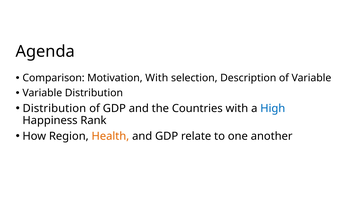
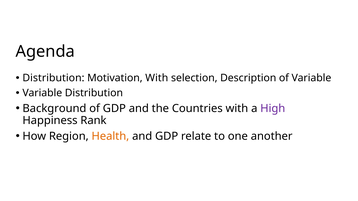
Comparison: Comparison -> Distribution (53, 78)
Distribution: Distribution -> Background (54, 109)
High colour: blue -> purple (273, 109)
